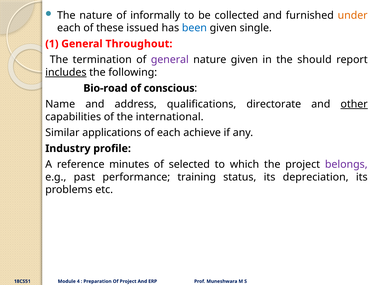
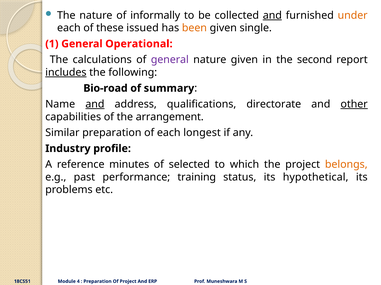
and underline: none -> present (272, 15)
been colour: blue -> orange (194, 28)
Throughout: Throughout -> Operational (139, 44)
termination: termination -> calculations (102, 60)
should: should -> second (315, 60)
conscious: conscious -> summary (169, 88)
and underline: none -> present (95, 104)
international: international -> arrangement (170, 117)
Similar applications: applications -> preparation (112, 133)
achieve: achieve -> longest (202, 133)
belongs colour: purple -> orange (346, 165)
depreciation: depreciation -> hypothetical (316, 178)
